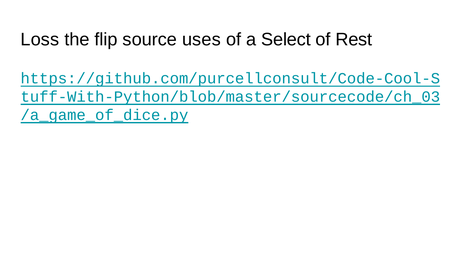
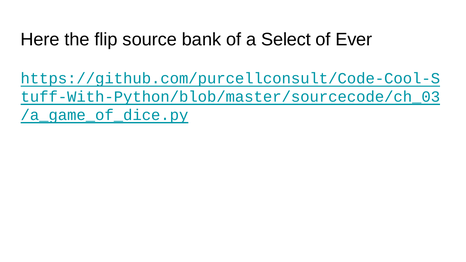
Loss: Loss -> Here (40, 39)
uses: uses -> bank (202, 39)
Rest: Rest -> Ever (354, 39)
